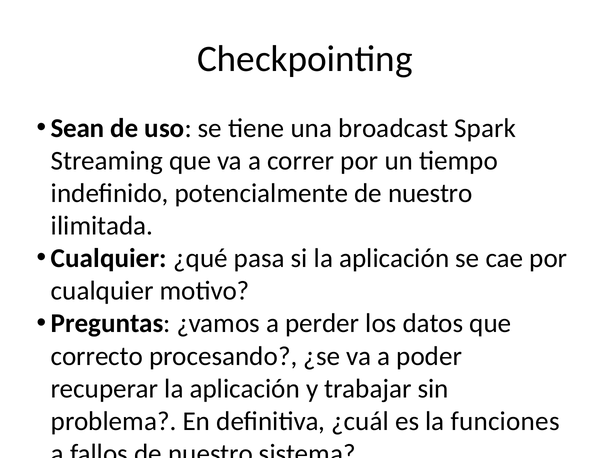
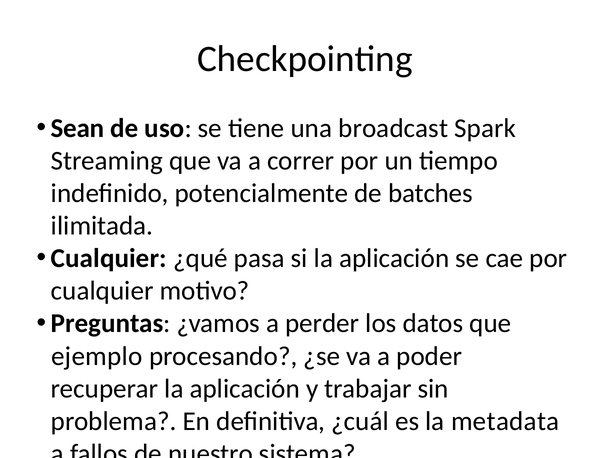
potencialmente de nuestro: nuestro -> batches (430, 193)
correcto: correcto -> ejemplo (97, 356)
funciones: funciones -> metadata (505, 421)
